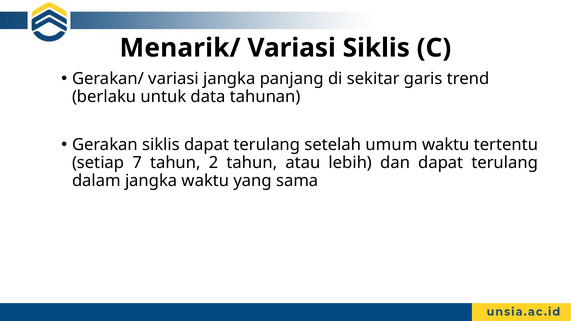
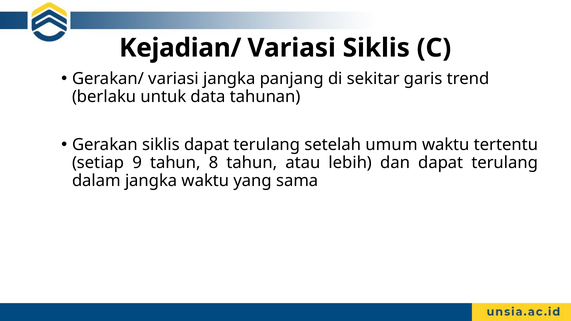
Menarik/: Menarik/ -> Kejadian/ (180, 48)
7: 7 -> 9 (137, 163)
2: 2 -> 8 (214, 163)
